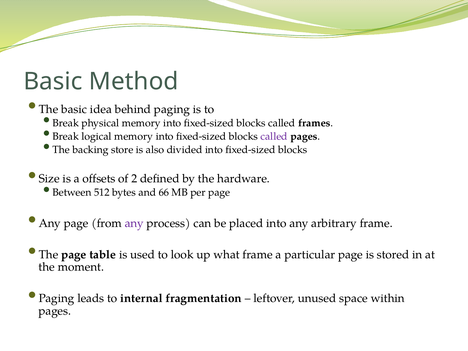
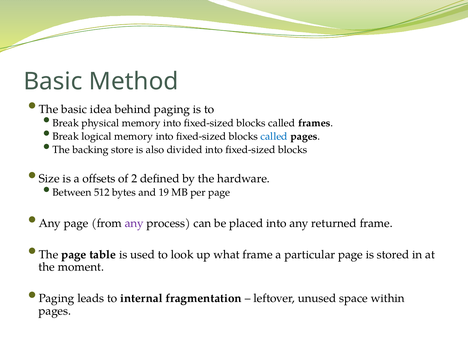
called colour: purple -> blue (274, 136)
66: 66 -> 19 (164, 193)
arbitrary: arbitrary -> returned (334, 223)
